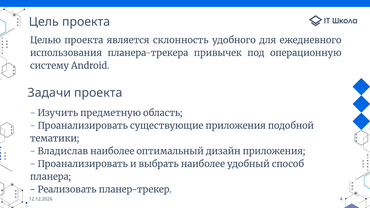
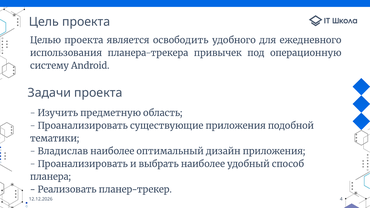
склонность: склонность -> освободить (181, 40)
